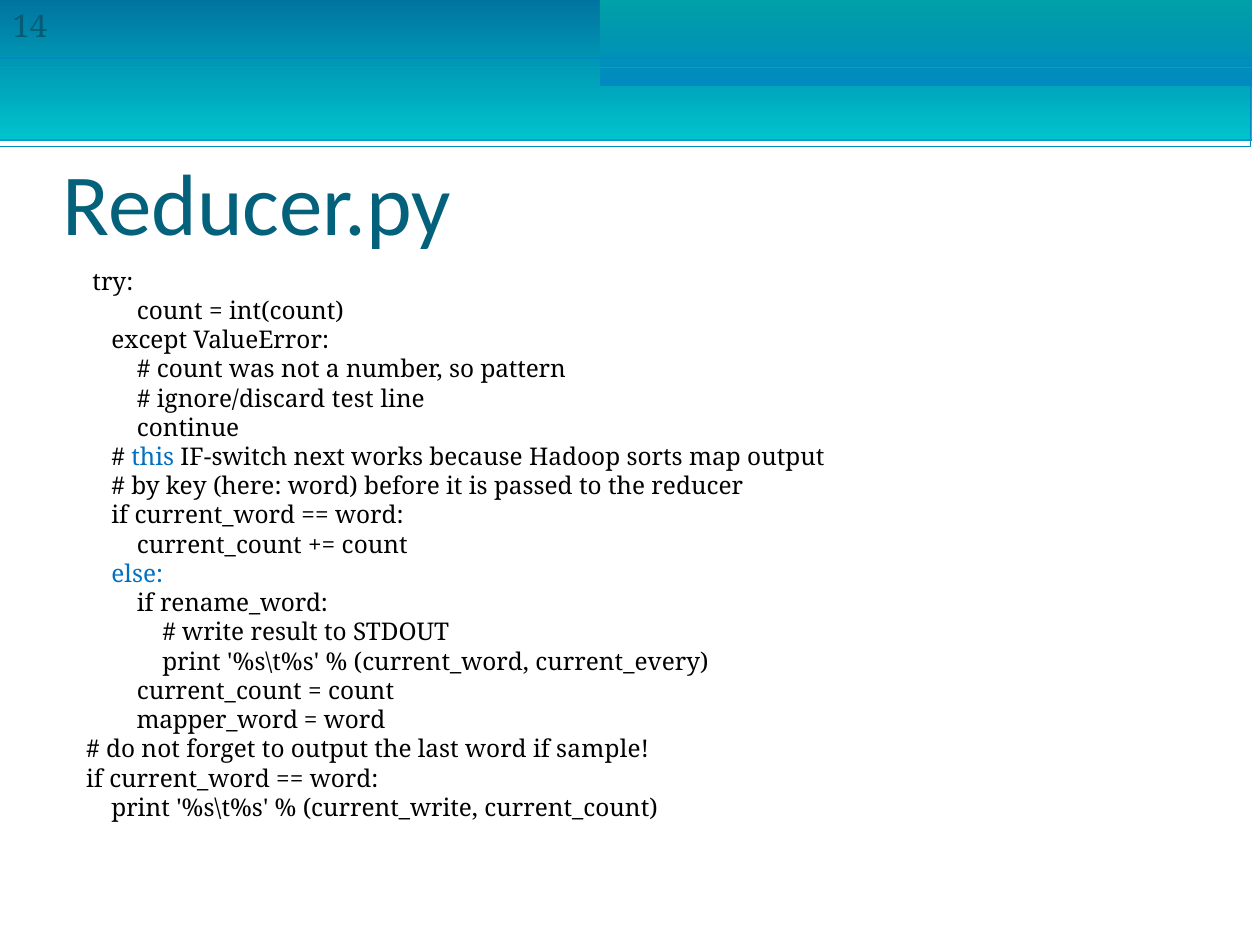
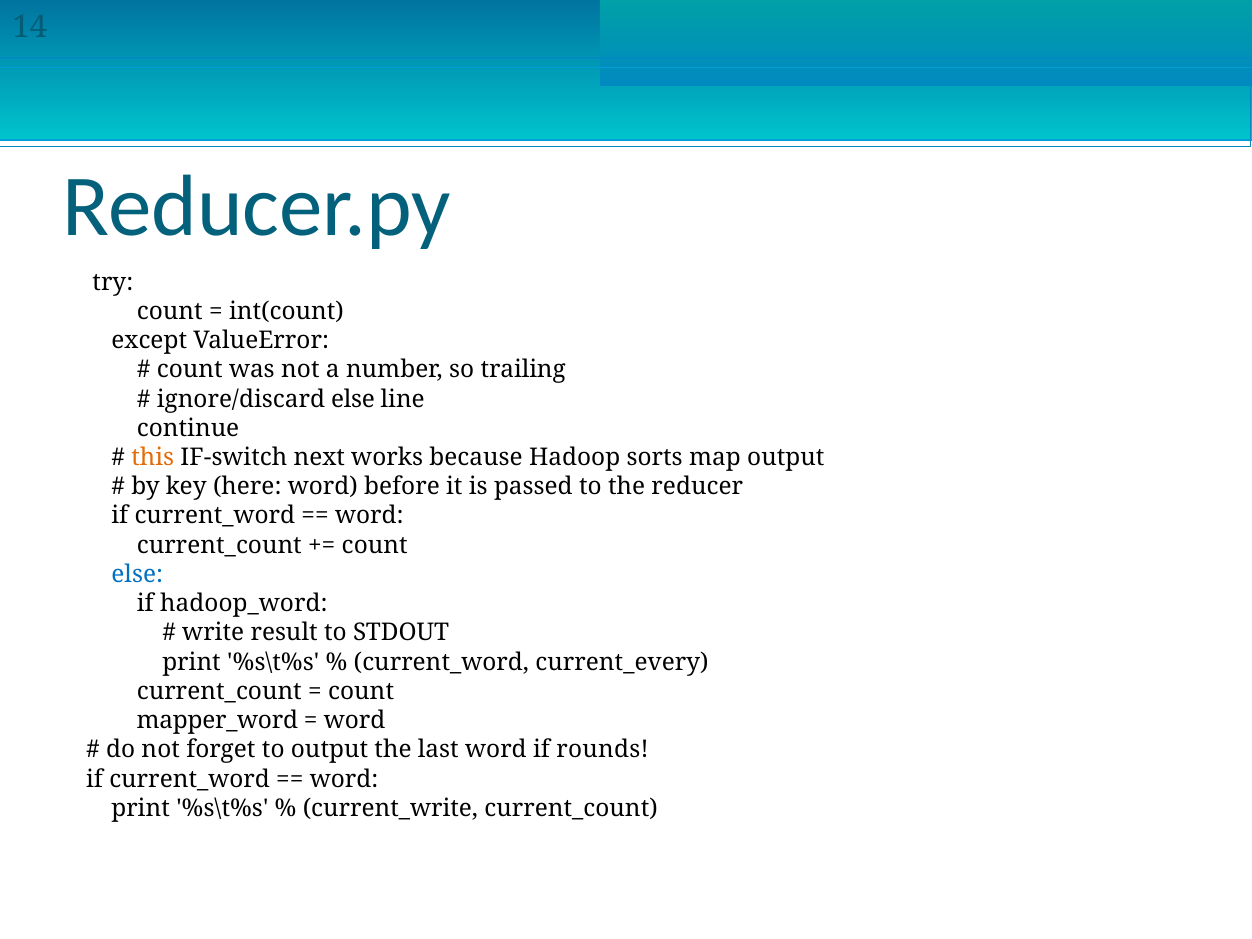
pattern: pattern -> trailing (523, 370)
ignore/discard test: test -> else (353, 399)
this colour: blue -> orange (153, 457)
rename_word: rename_word -> hadoop_word (244, 604)
sample: sample -> rounds (603, 750)
